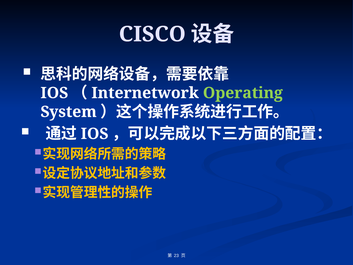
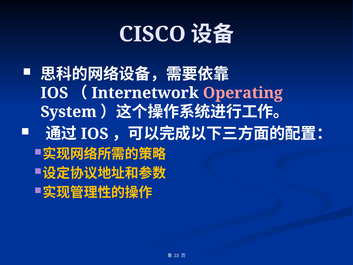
Operating colour: light green -> pink (243, 93)
